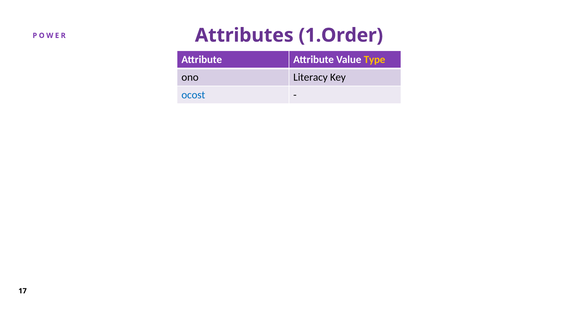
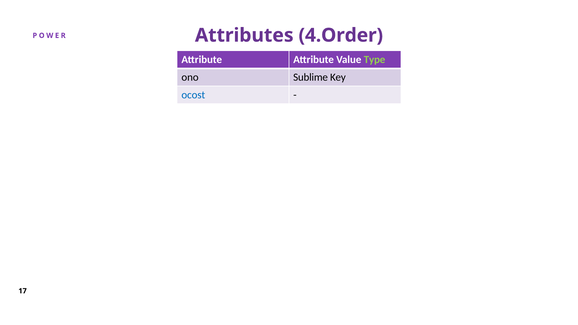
1.Order: 1.Order -> 4.Order (341, 35)
Type colour: yellow -> light green (375, 60)
Literacy: Literacy -> Sublime (311, 77)
